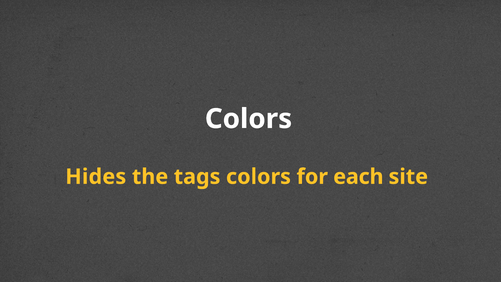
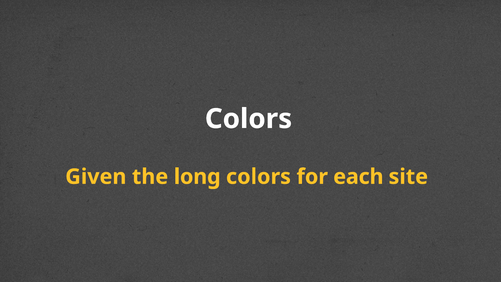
Hides: Hides -> Given (96, 177)
tags: tags -> long (197, 177)
